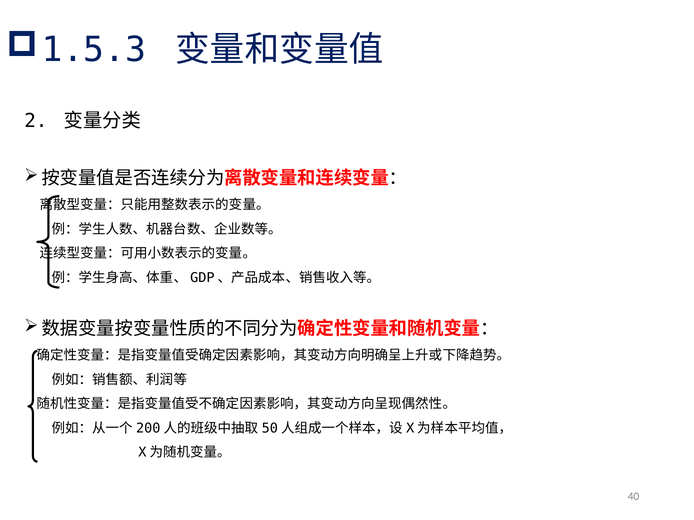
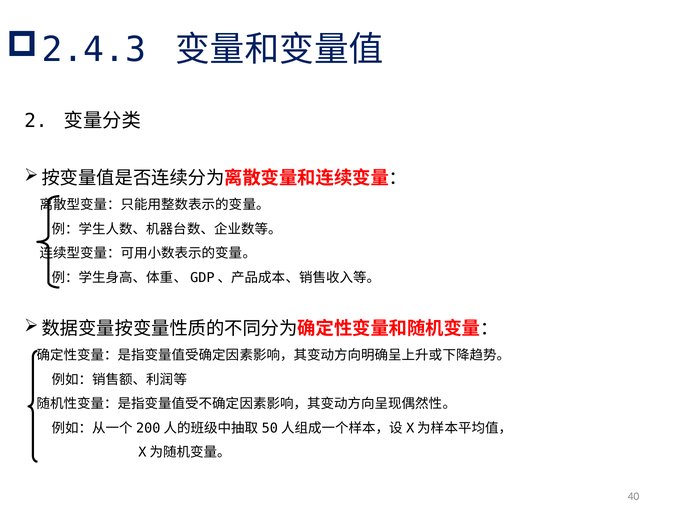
1.5.3: 1.5.3 -> 2.4.3 (94, 50)
